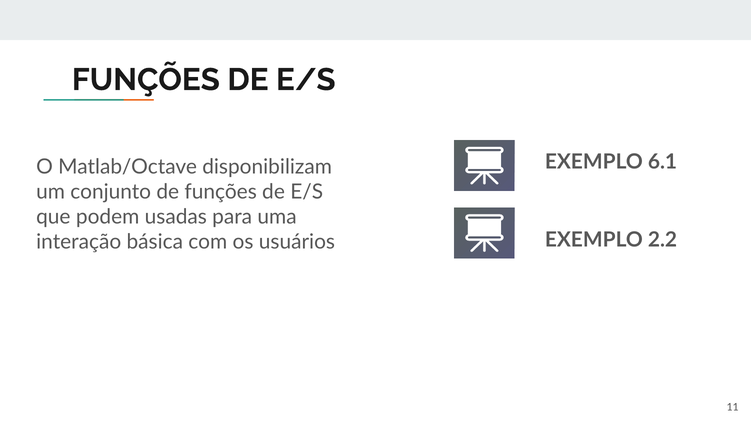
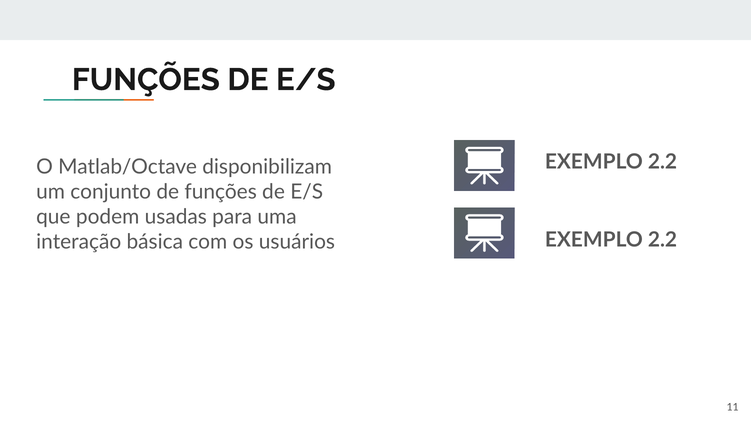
6.1: 6.1 -> 2.2 (663, 162)
